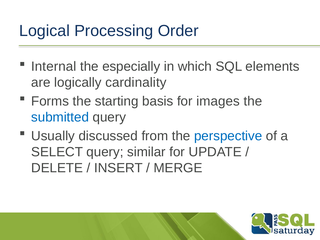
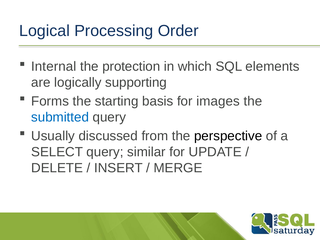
especially: especially -> protection (131, 67)
cardinality: cardinality -> supporting (136, 83)
perspective colour: blue -> black (228, 136)
